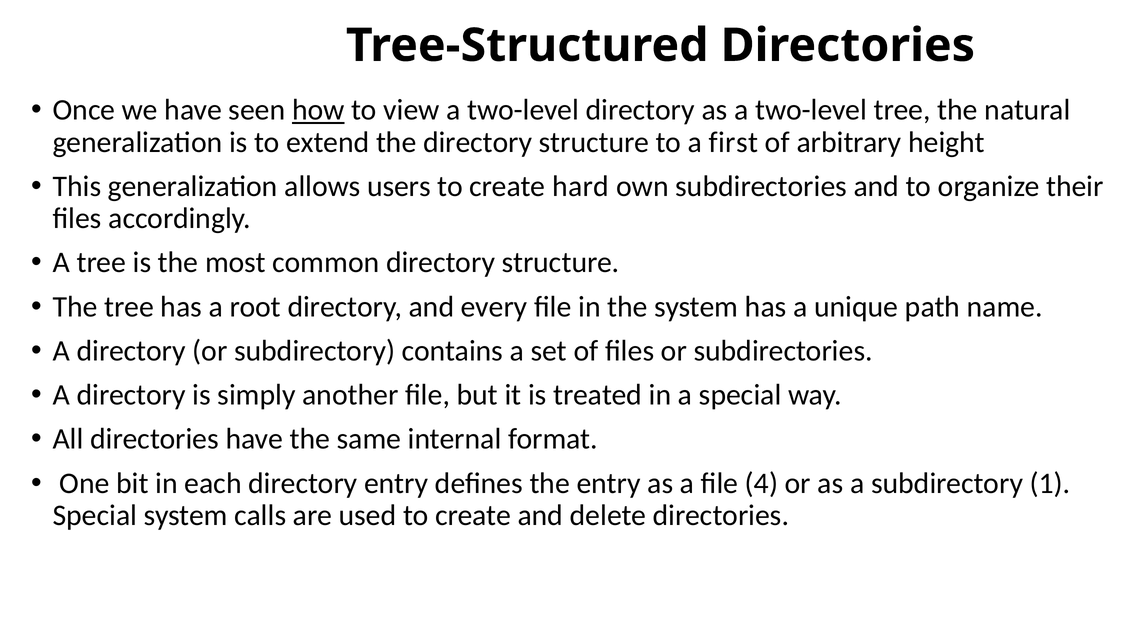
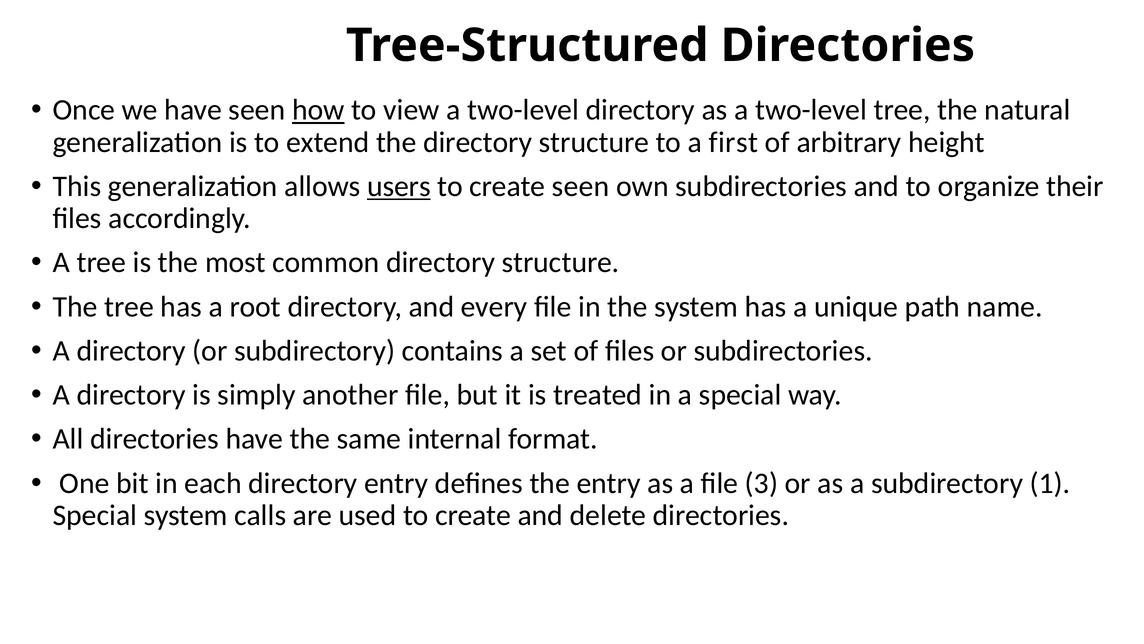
users underline: none -> present (399, 186)
create hard: hard -> seen (581, 186)
4: 4 -> 3 (762, 483)
